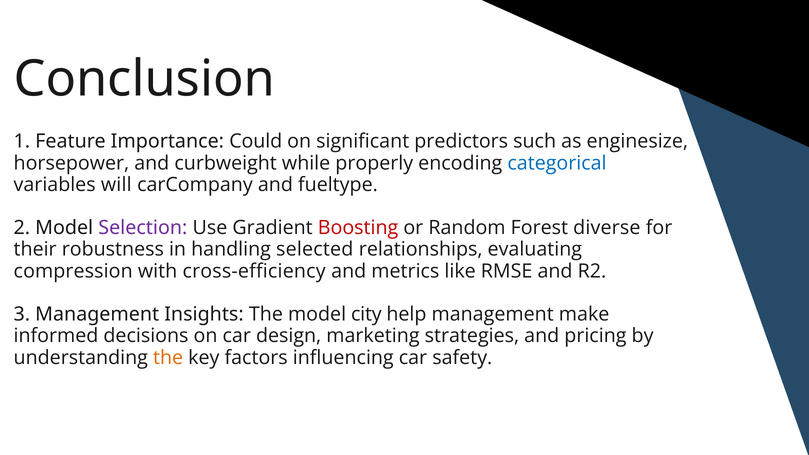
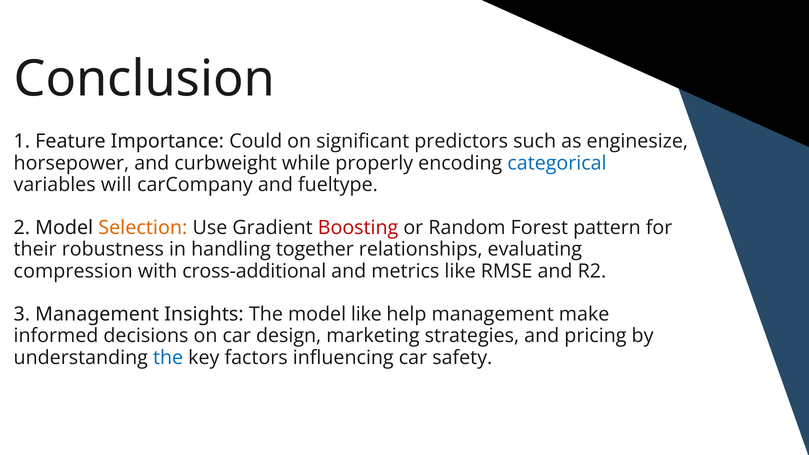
Selection colour: purple -> orange (143, 228)
diverse: diverse -> pattern (607, 228)
selected: selected -> together (315, 250)
cross-efficiency: cross-efficiency -> cross-additional (254, 271)
model city: city -> like (366, 314)
the colour: orange -> blue (168, 358)
